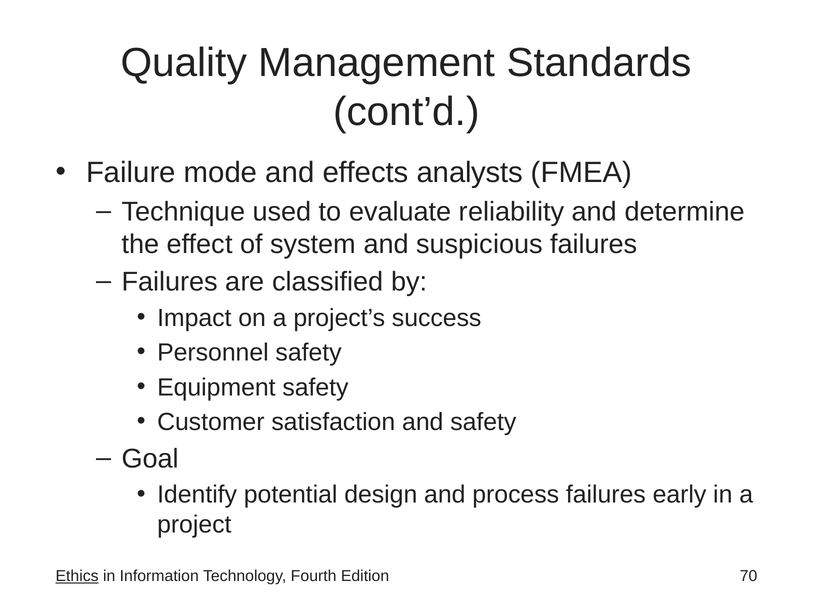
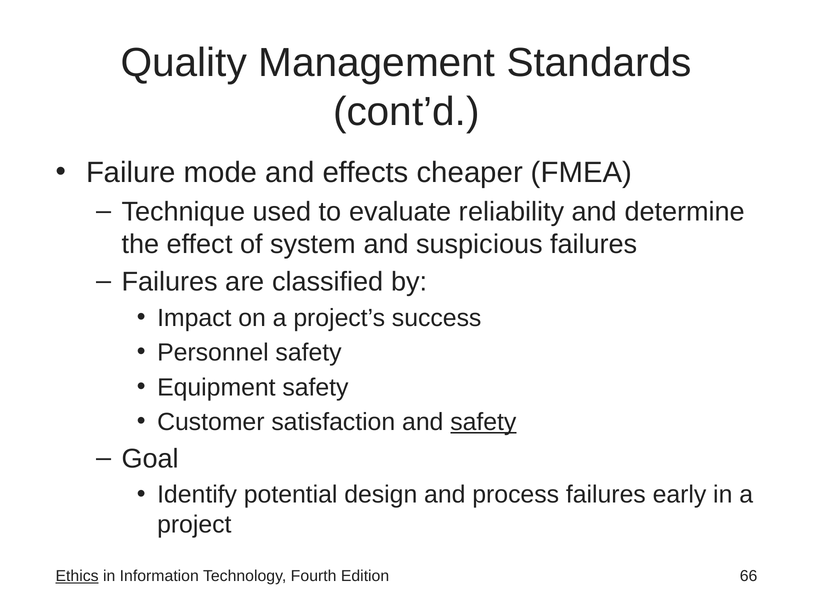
analysts: analysts -> cheaper (470, 173)
safety underline: none -> present (483, 423)
70: 70 -> 66 (749, 577)
